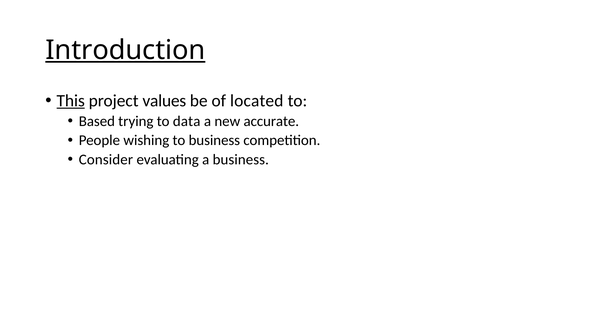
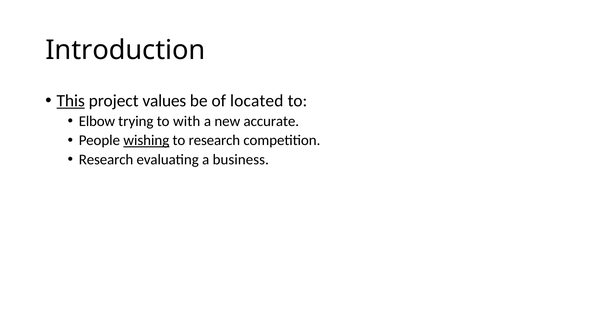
Introduction underline: present -> none (125, 50)
Based: Based -> Elbow (97, 121)
data: data -> with (187, 121)
wishing underline: none -> present (146, 140)
to business: business -> research (214, 140)
Consider: Consider -> Research (106, 159)
